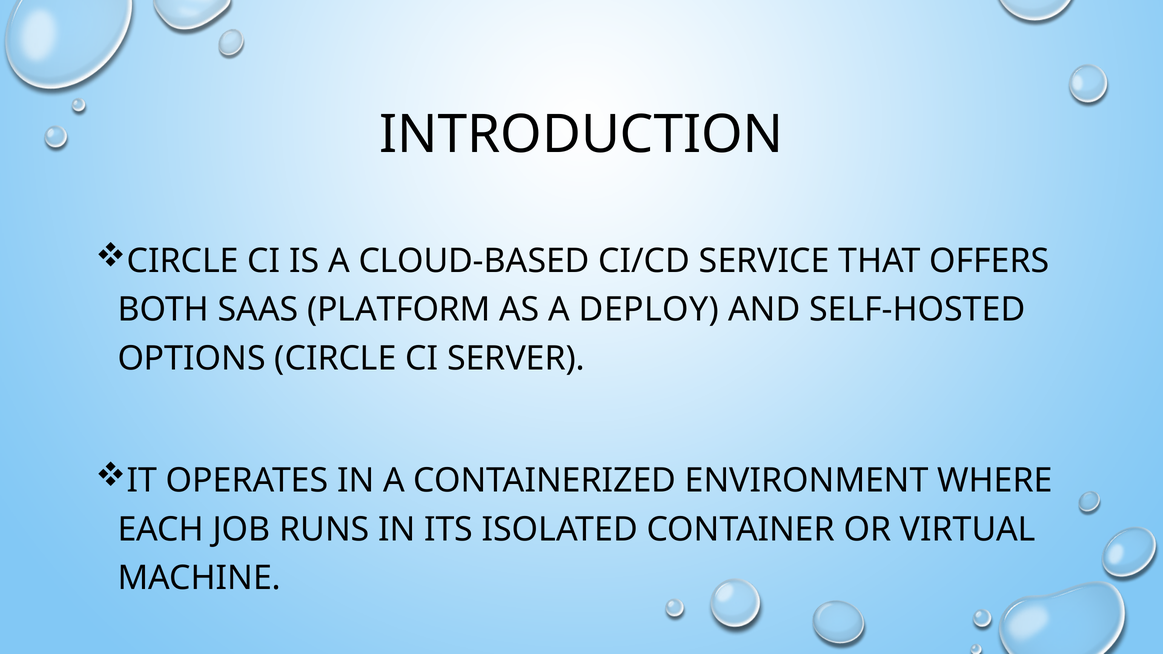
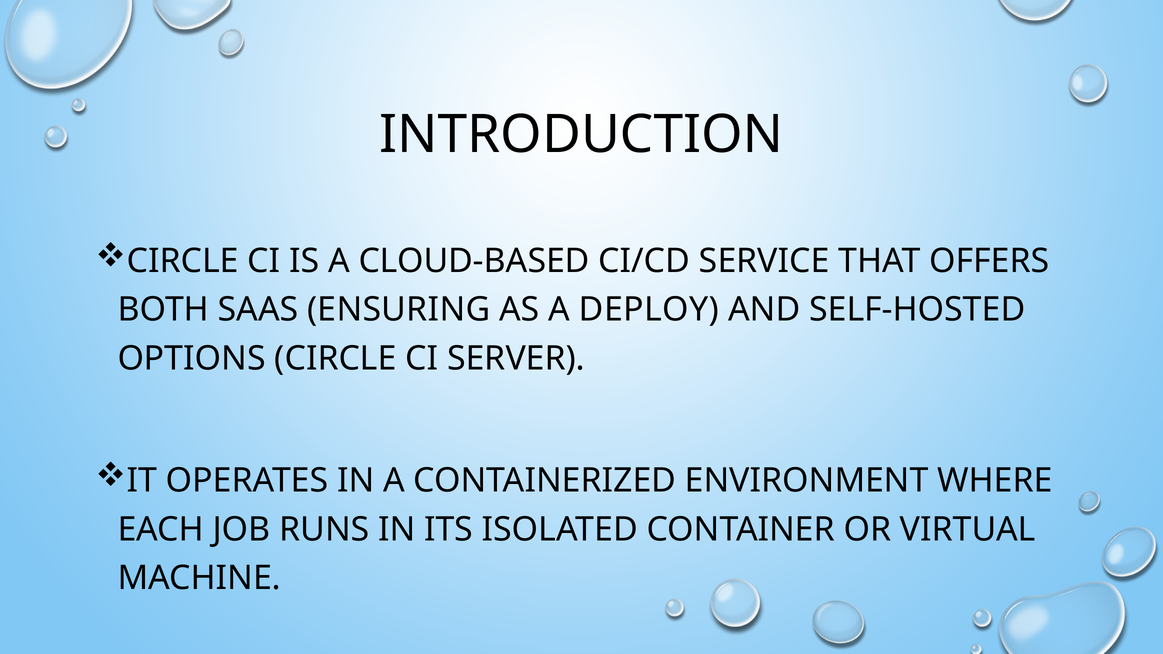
PLATFORM: PLATFORM -> ENSURING (399, 310)
